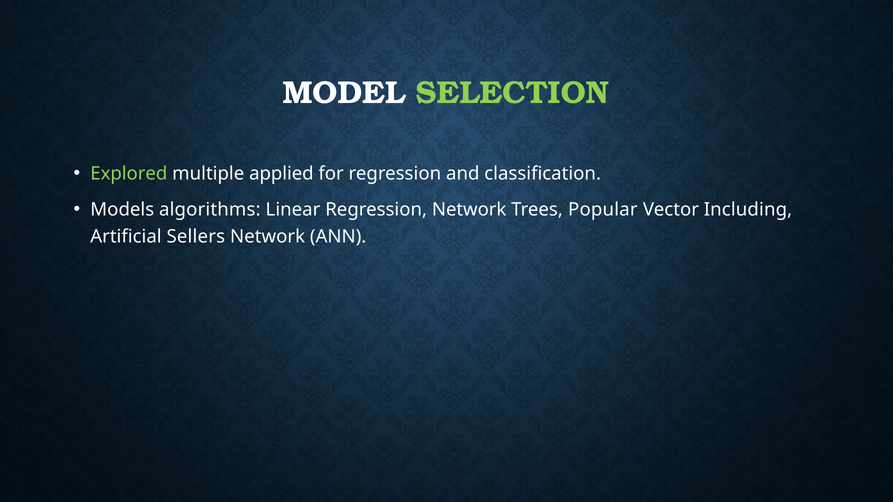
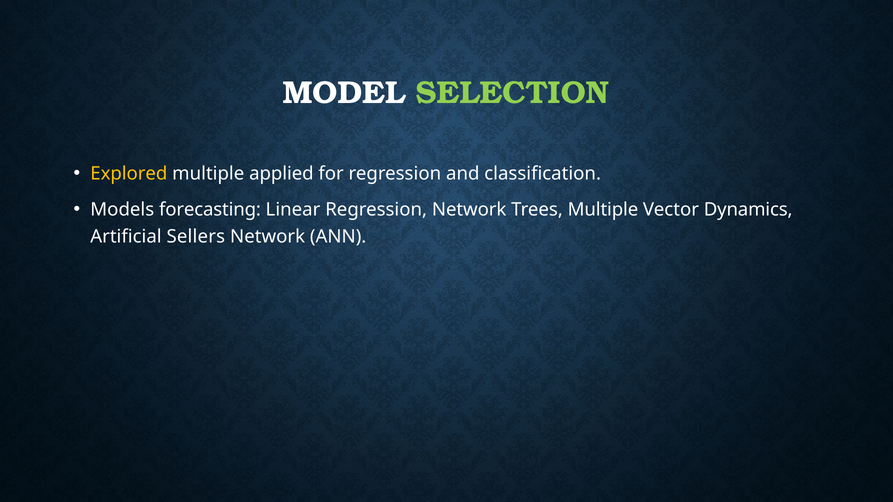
Explored colour: light green -> yellow (129, 174)
algorithms: algorithms -> forecasting (210, 210)
Trees Popular: Popular -> Multiple (603, 210)
Including: Including -> Dynamics (748, 210)
